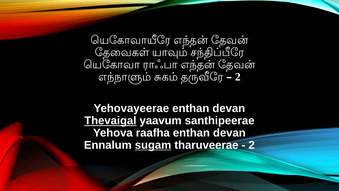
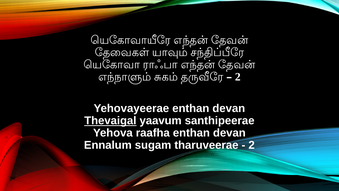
sugam underline: present -> none (153, 145)
